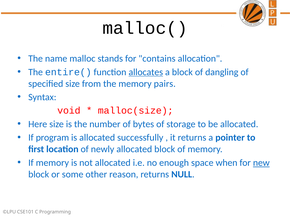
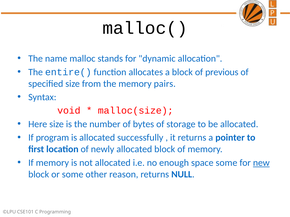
contains: contains -> dynamic (157, 59)
allocates underline: present -> none (146, 72)
dangling: dangling -> previous (222, 72)
space when: when -> some (226, 163)
